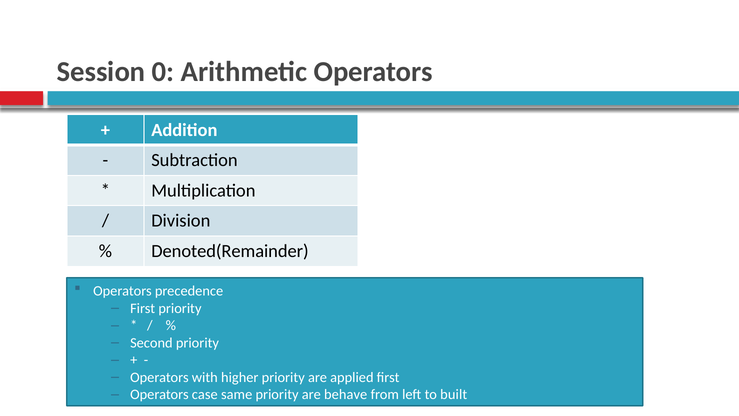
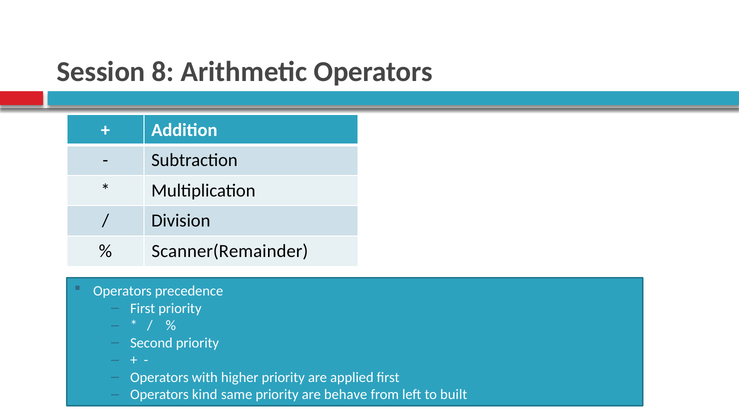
0: 0 -> 8 (163, 72)
Denoted(Remainder: Denoted(Remainder -> Scanner(Remainder (230, 251)
case: case -> kind (205, 394)
